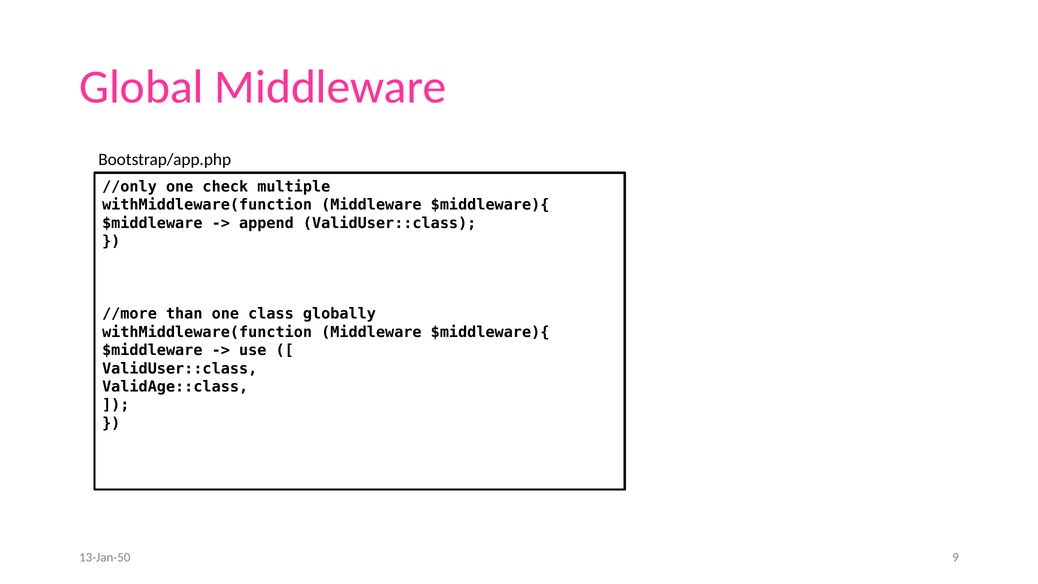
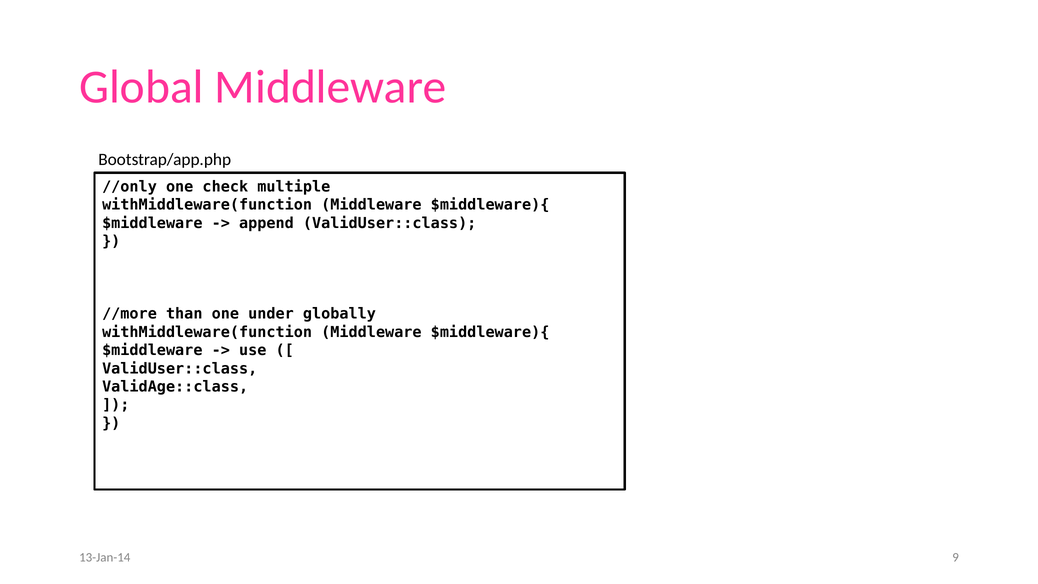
class: class -> under (271, 314)
13-Jan-50: 13-Jan-50 -> 13-Jan-14 (105, 558)
